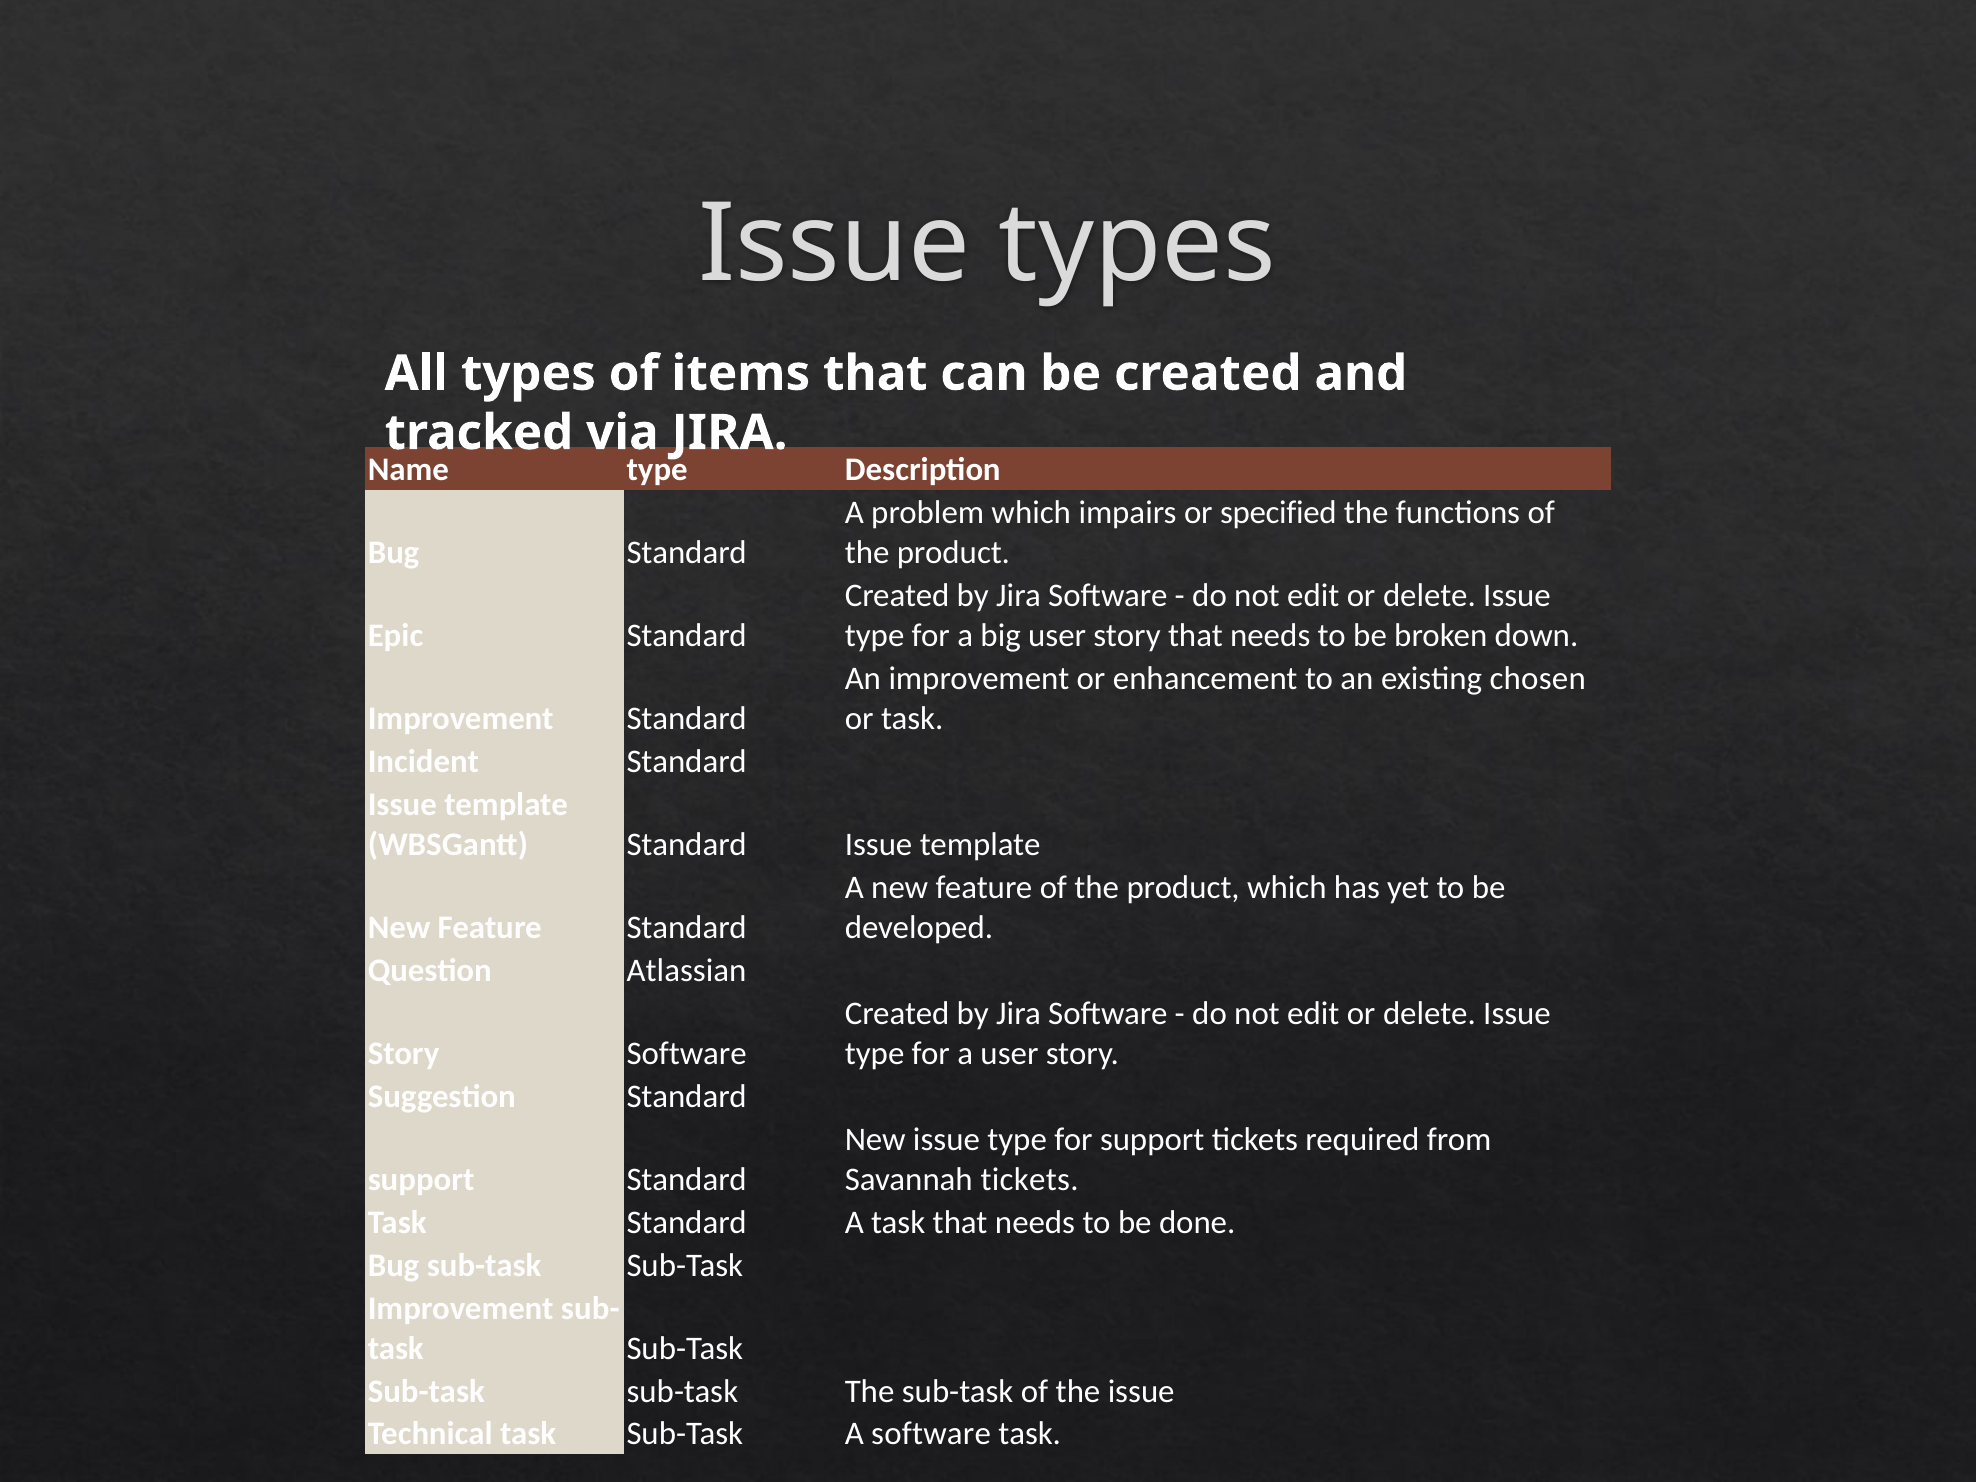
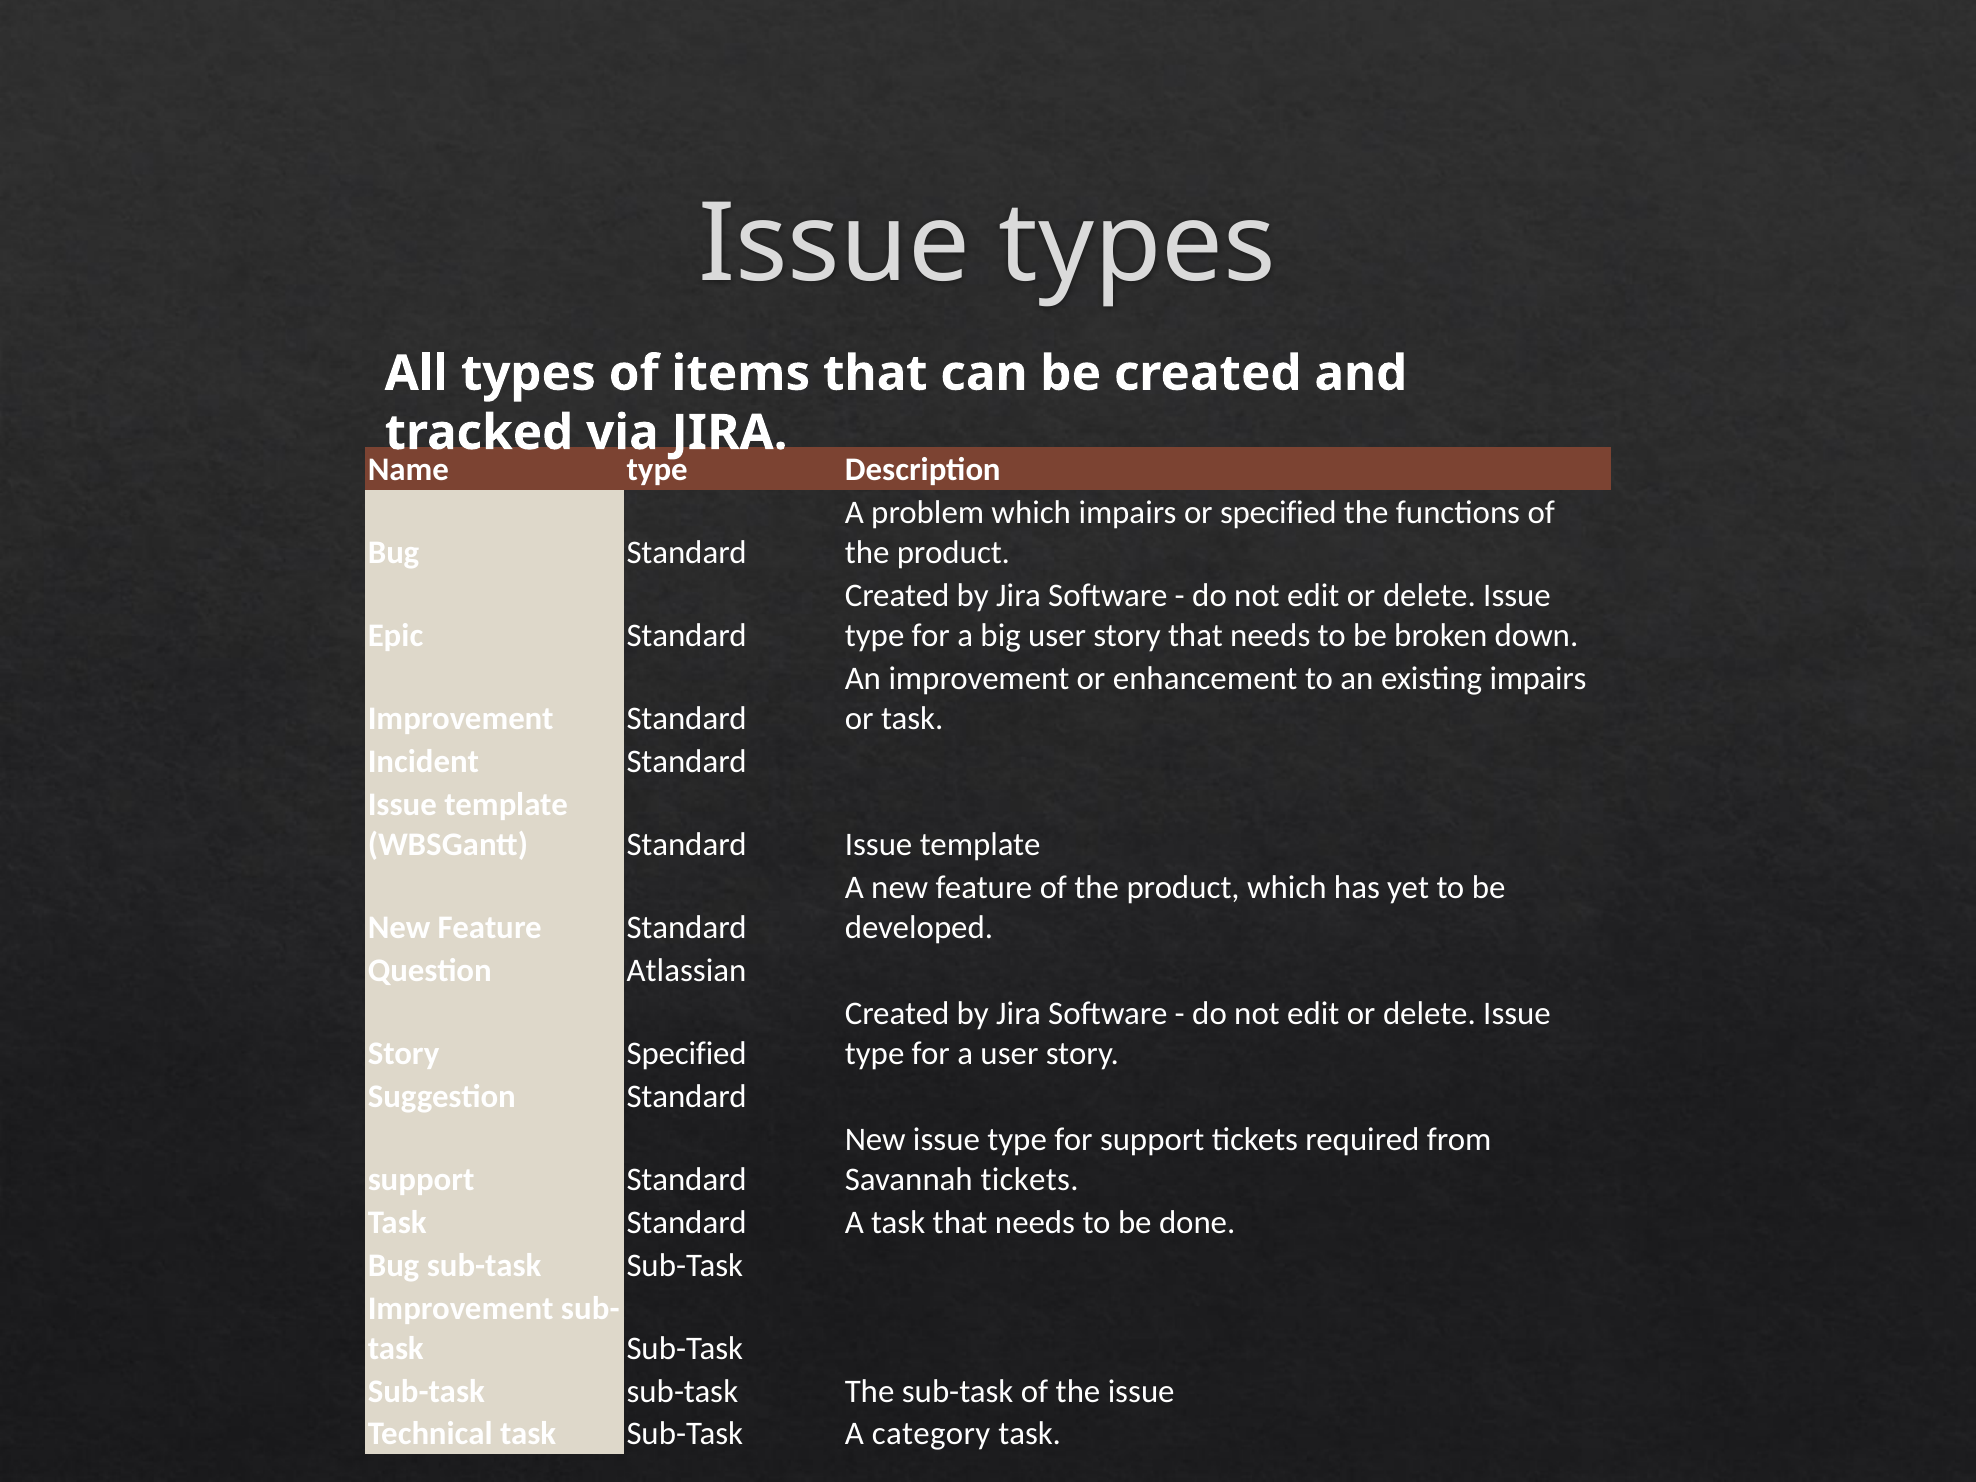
existing chosen: chosen -> impairs (1538, 679)
Story Software: Software -> Specified (687, 1054)
A software: software -> category (931, 1434)
